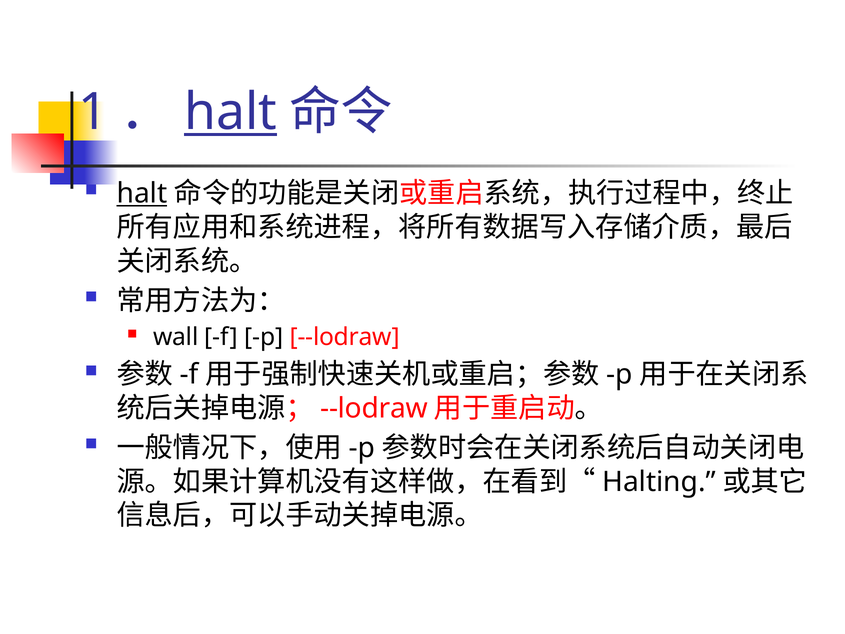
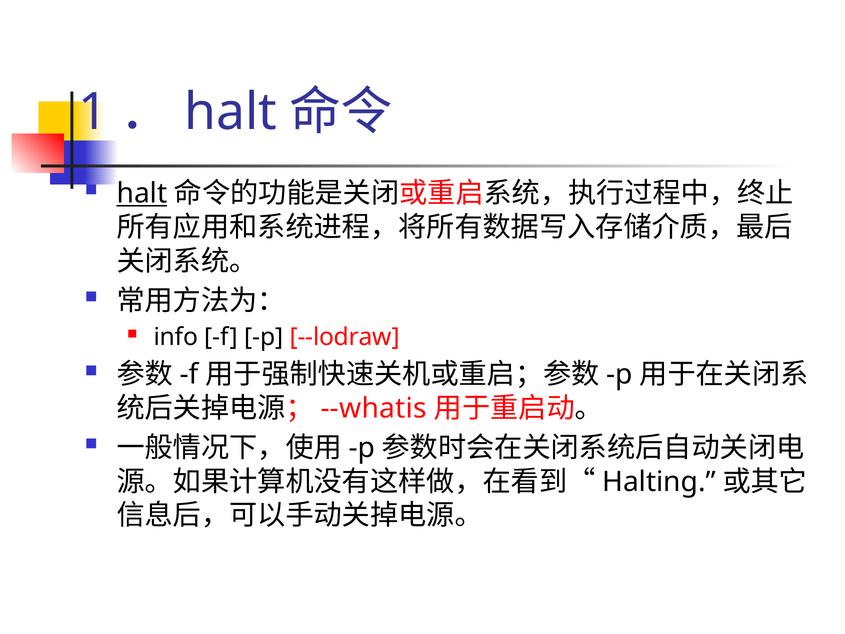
halt underline: present -> none (231, 112)
wall: wall -> info (176, 337)
--lodraw: --lodraw -> --whatis (374, 408)
